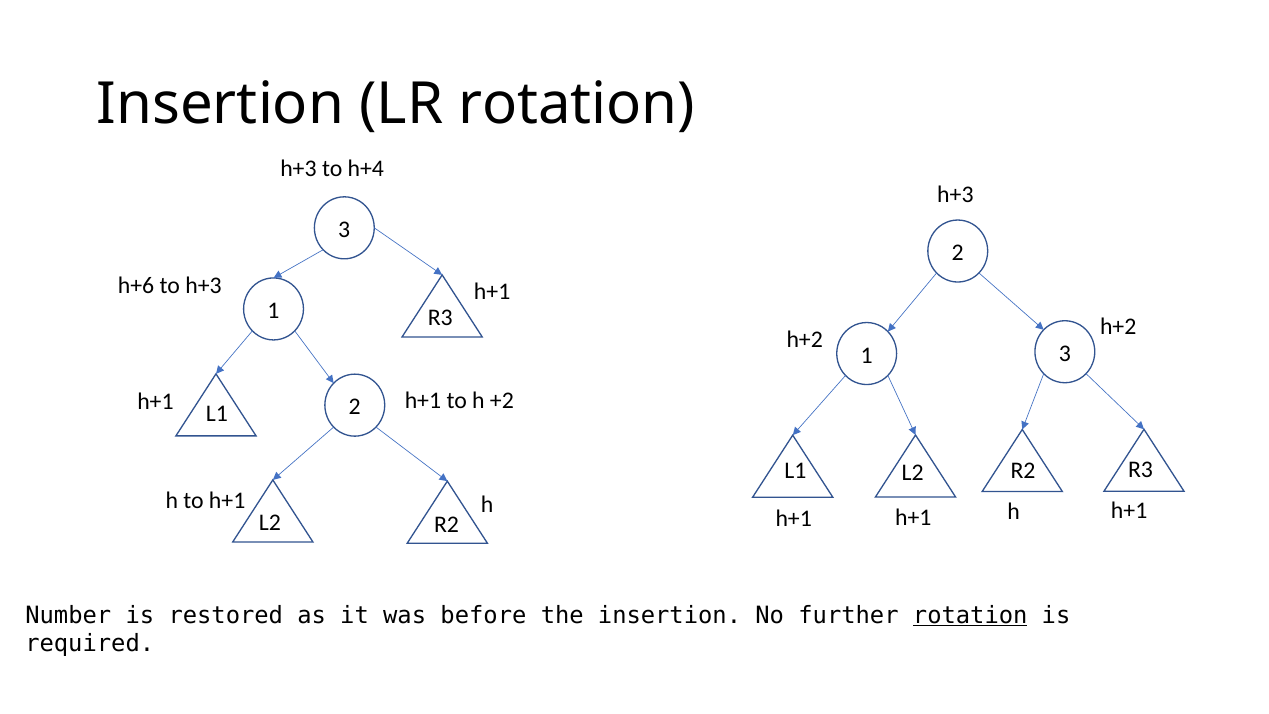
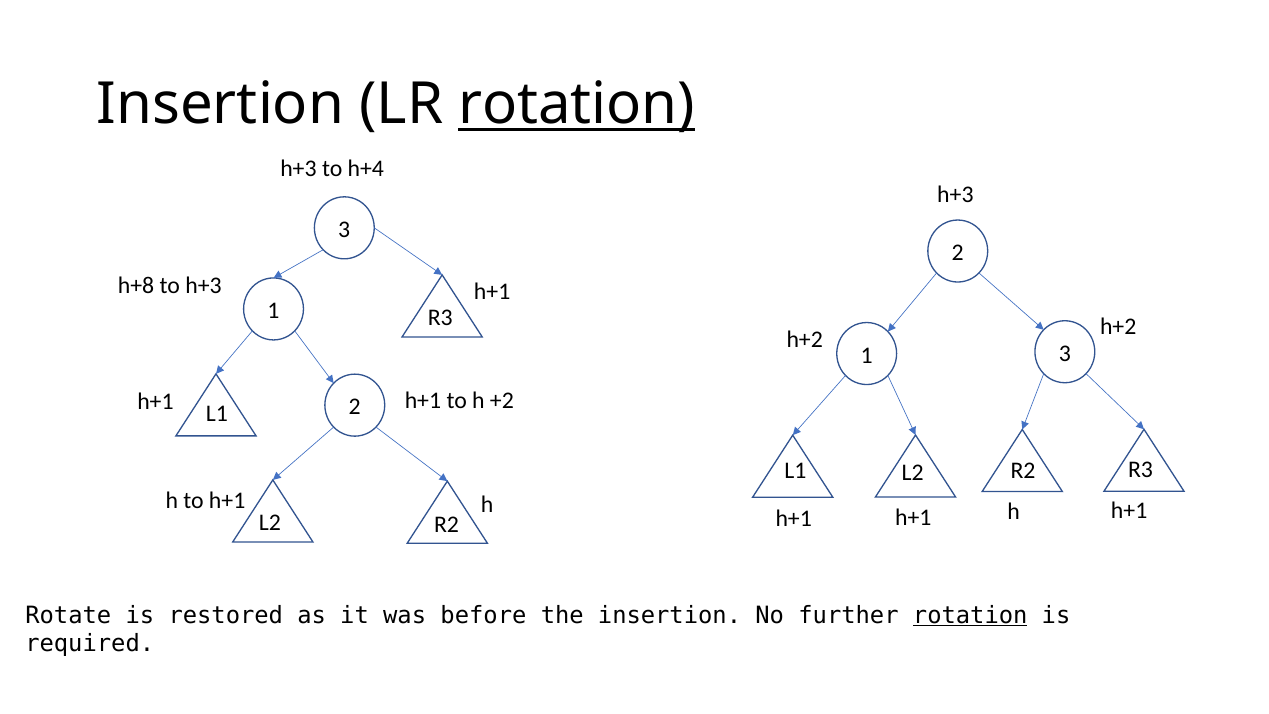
rotation underline: none -> present (577, 104)
h+6: h+6 -> h+8 (136, 286)
Number: Number -> Rotate (68, 615)
